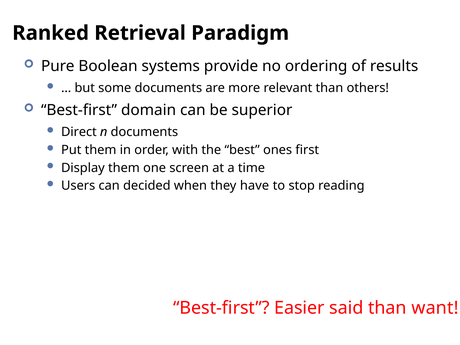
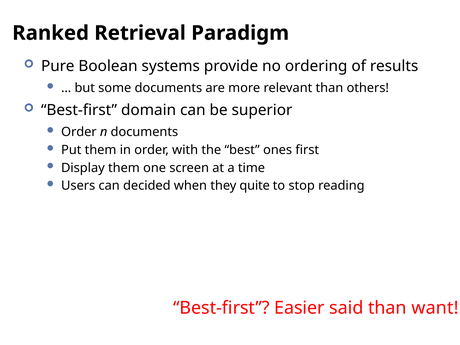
Direct: Direct -> Order (79, 132)
have: have -> quite (255, 186)
